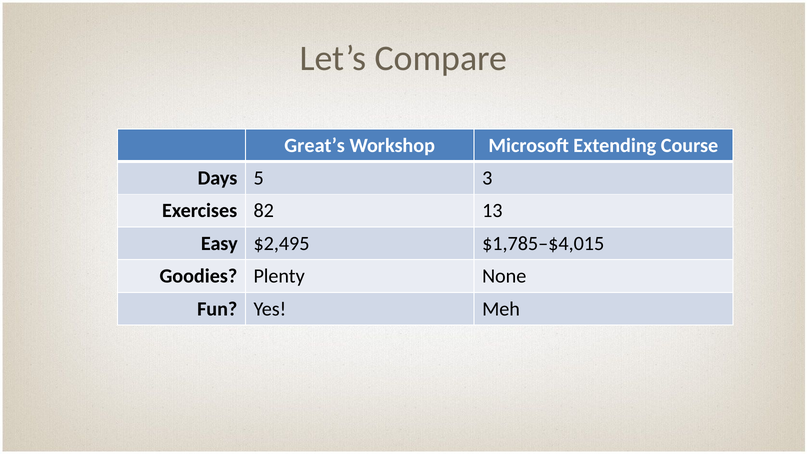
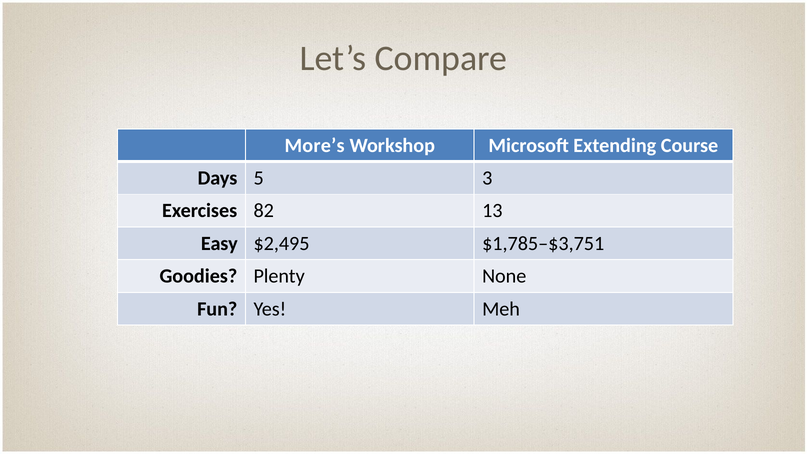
Great’s: Great’s -> More’s (315, 145)
$1,785–$4,015: $1,785–$4,015 -> $1,785–$3,751 (543, 244)
